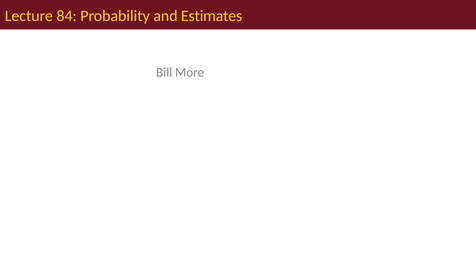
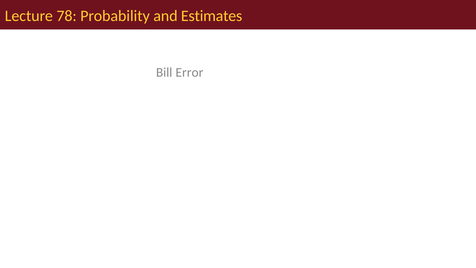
84: 84 -> 78 (67, 16)
More: More -> Error (189, 72)
